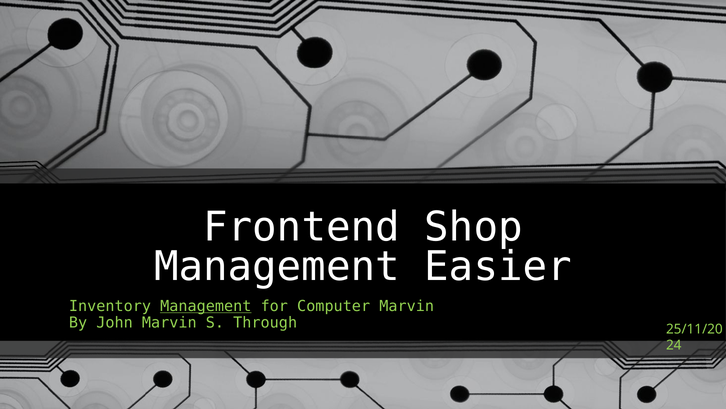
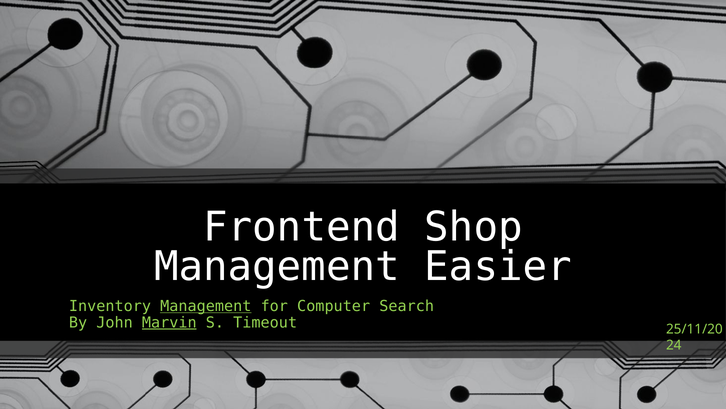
Computer Marvin: Marvin -> Search (407, 306)
Marvin underline: none -> present (169, 322)
Through: Through -> Timeout (265, 322)
